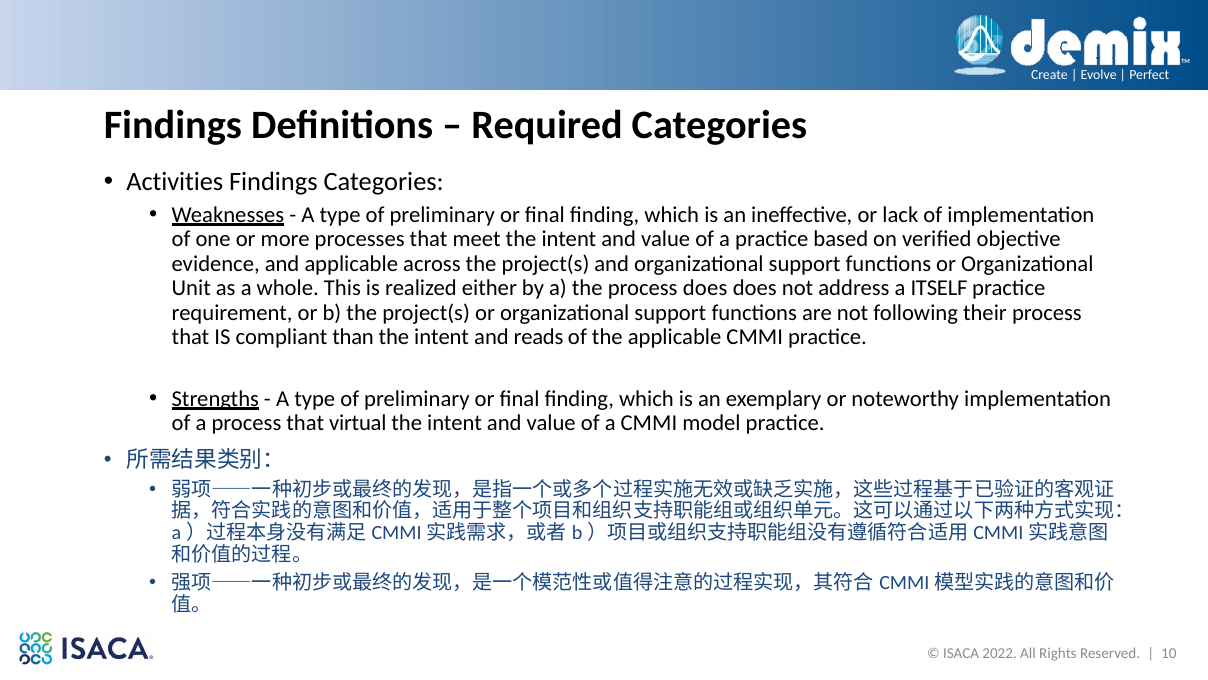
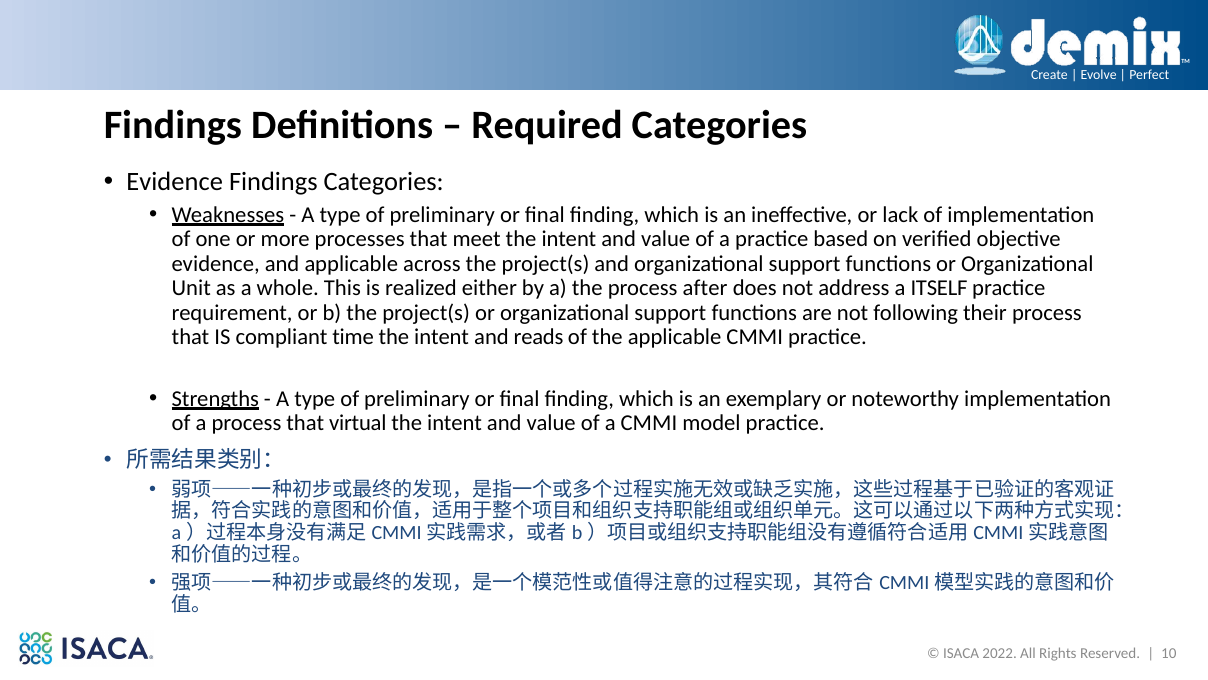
Activities: Activities -> Evidence (175, 182)
process does: does -> after (705, 288)
than: than -> time (353, 337)
